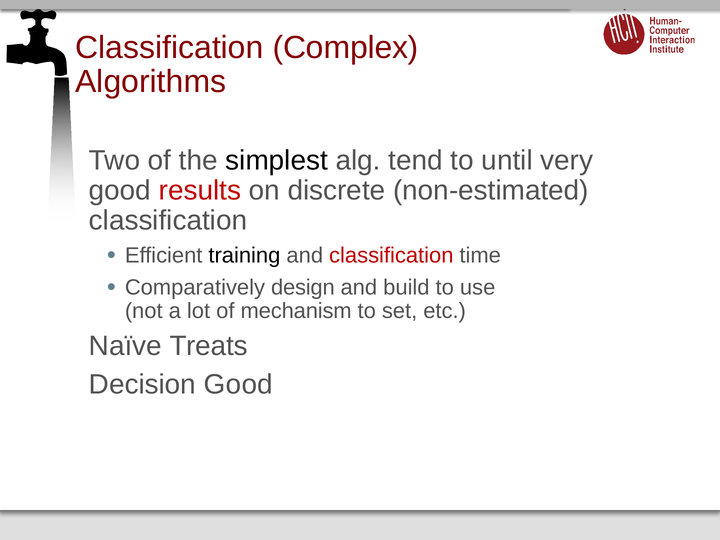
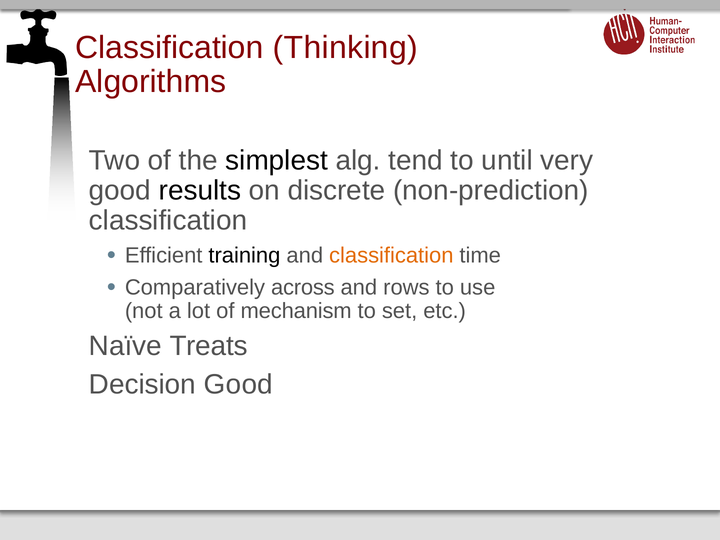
Complex: Complex -> Thinking (345, 48)
results colour: red -> black (200, 191)
non-estimated: non-estimated -> non-prediction (491, 191)
classification colour: red -> orange (391, 256)
design: design -> across (303, 287)
build: build -> rows (406, 287)
